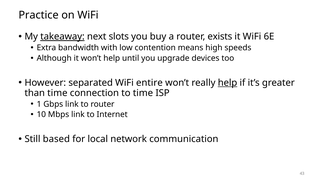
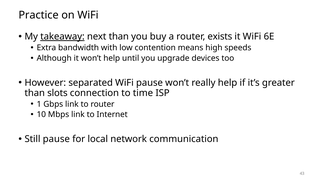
next slots: slots -> than (119, 37)
WiFi entire: entire -> pause (149, 83)
help underline: present -> none (228, 83)
than time: time -> slots (57, 93)
Still based: based -> pause (56, 139)
